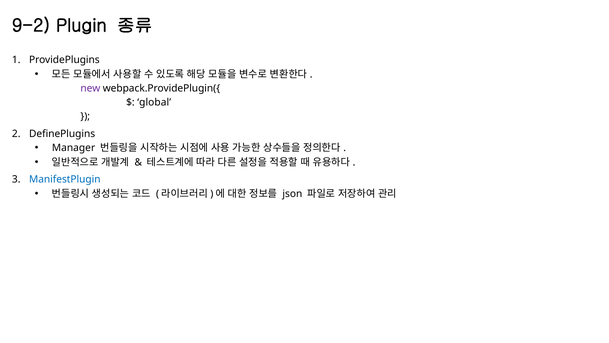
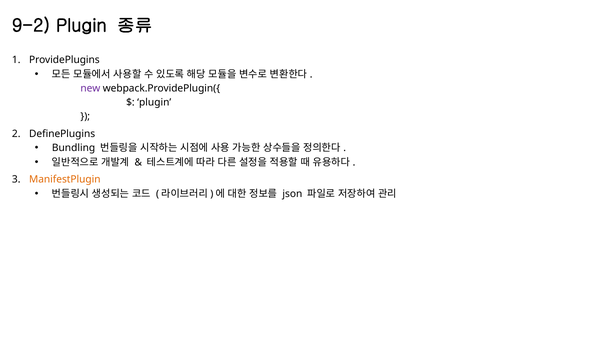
global: global -> plugin (154, 102)
Manager: Manager -> Bundling (74, 148)
ManifestPlugin colour: blue -> orange (65, 179)
